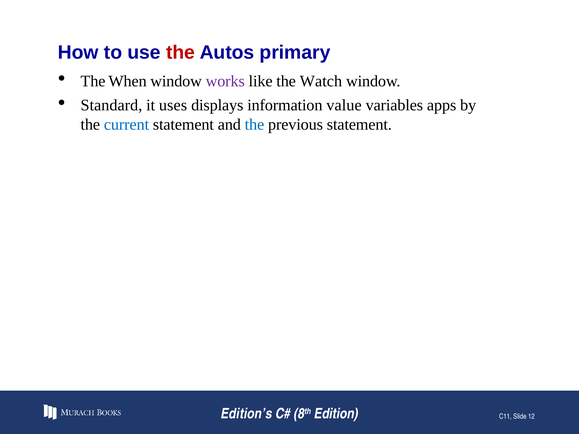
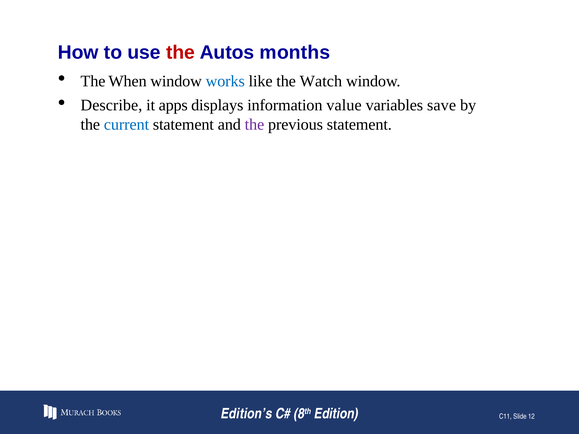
primary: primary -> months (295, 53)
works colour: purple -> blue (225, 81)
Standard: Standard -> Describe (111, 105)
uses: uses -> apps (173, 105)
apps: apps -> save (442, 105)
the colour: blue -> purple (254, 125)
